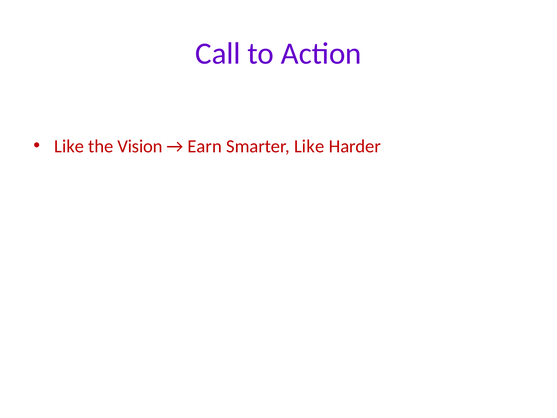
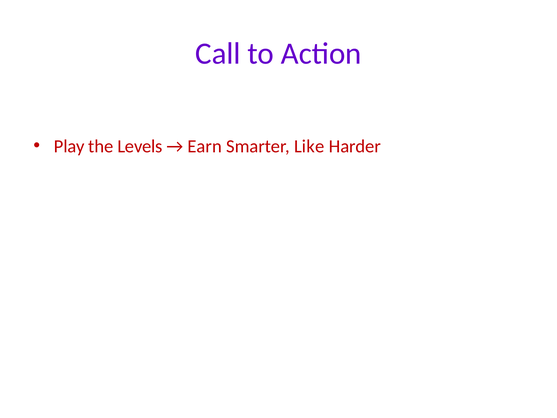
Like: Like -> Play (69, 146)
Vision: Vision -> Levels (140, 146)
